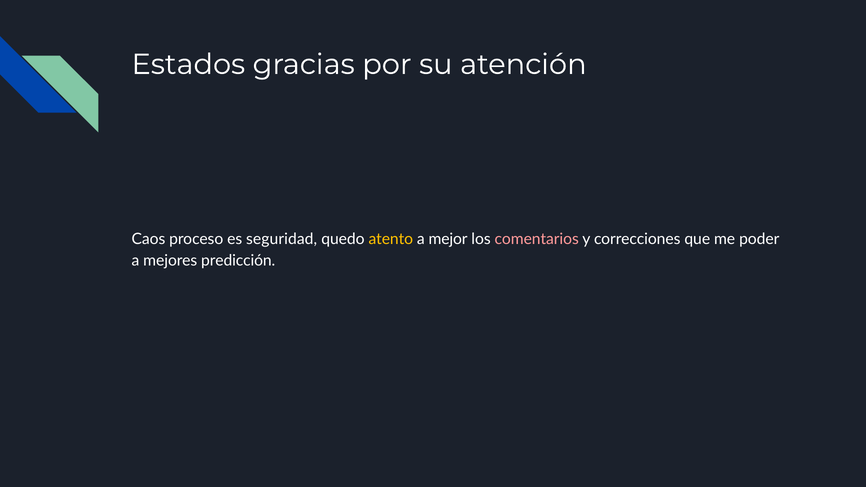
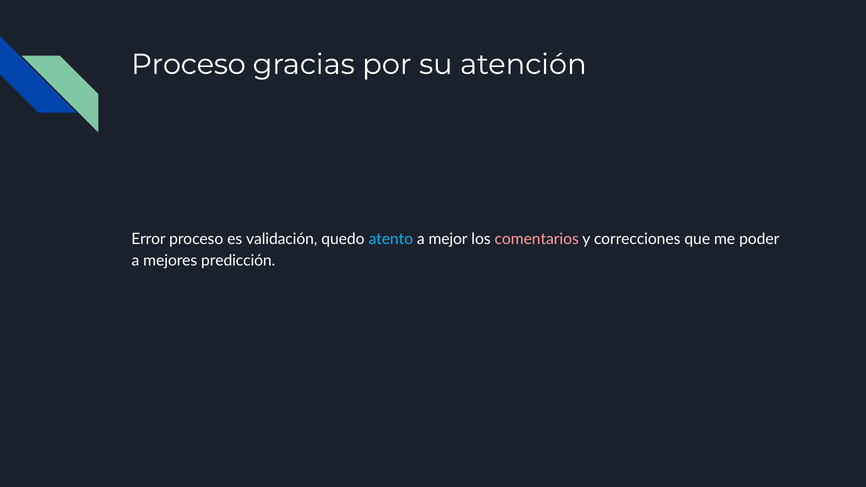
Estados: Estados -> Proceso (188, 64)
Caos: Caos -> Error (148, 239)
seguridad: seguridad -> validación (282, 239)
atento colour: yellow -> light blue (391, 239)
